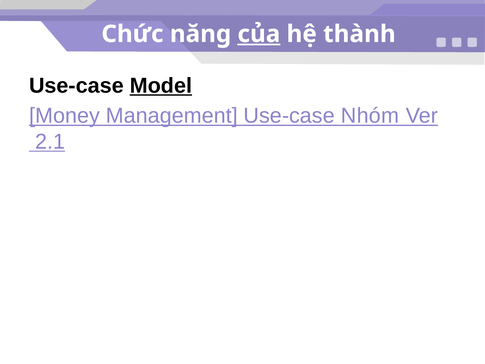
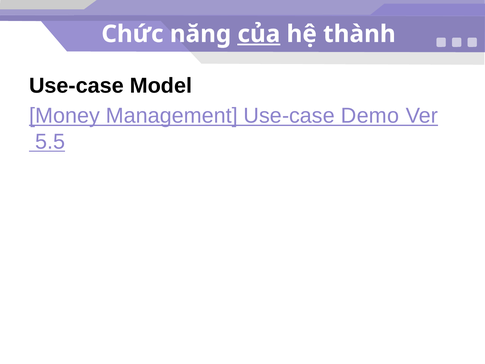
Model underline: present -> none (161, 86)
Nhóm: Nhóm -> Demo (370, 116)
2.1: 2.1 -> 5.5 (50, 142)
